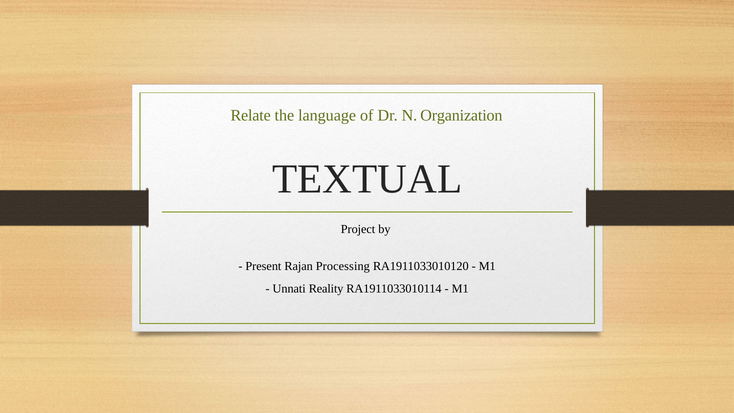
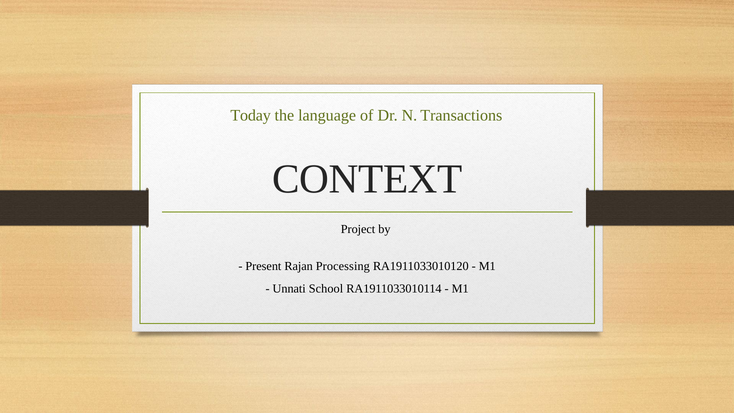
Relate: Relate -> Today (251, 115)
Organization: Organization -> Transactions (461, 115)
TEXTUAL: TEXTUAL -> CONTEXT (367, 179)
Reality: Reality -> School (326, 289)
